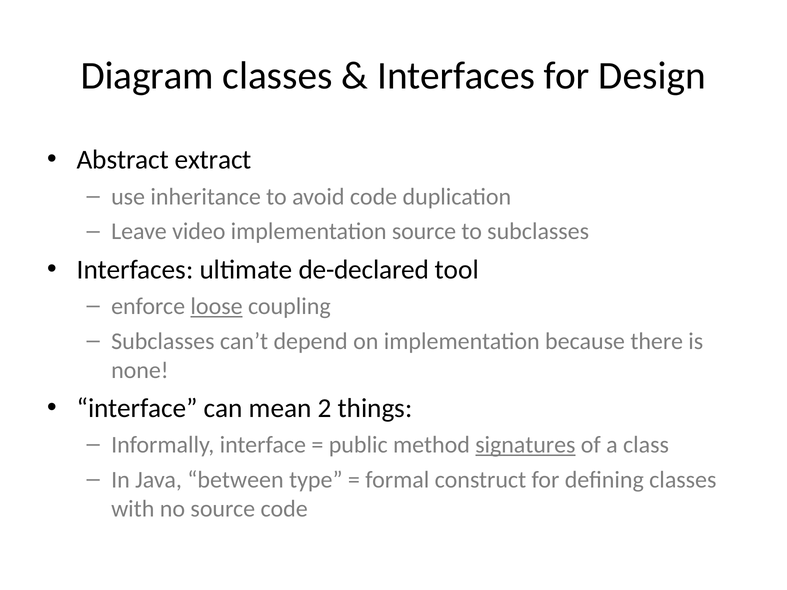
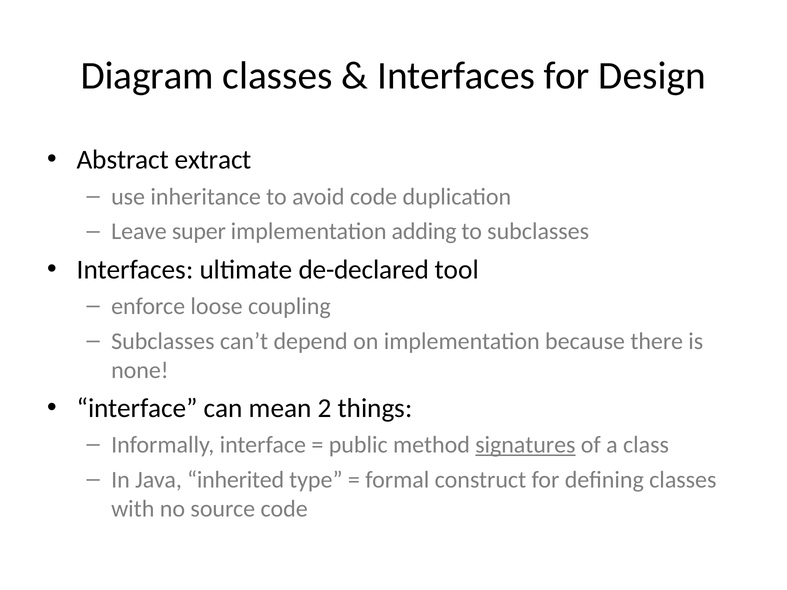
video: video -> super (199, 232)
implementation source: source -> adding (424, 232)
loose underline: present -> none (217, 306)
between: between -> inherited (236, 480)
